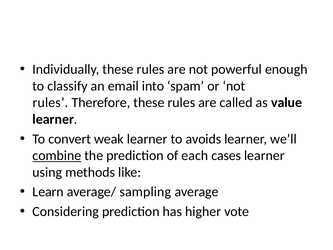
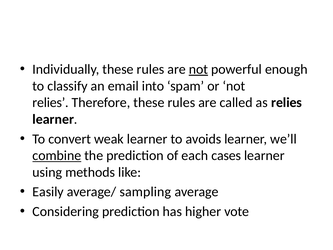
not underline: none -> present (198, 69)
rules: rules -> relies (51, 103)
as value: value -> relies (287, 103)
Learn: Learn -> Easily (48, 192)
